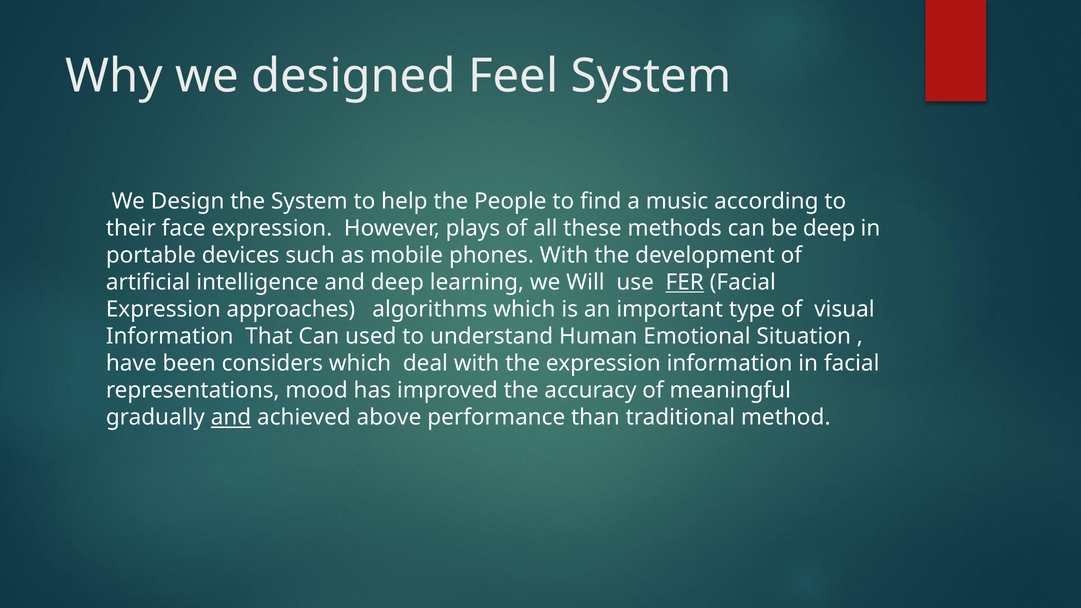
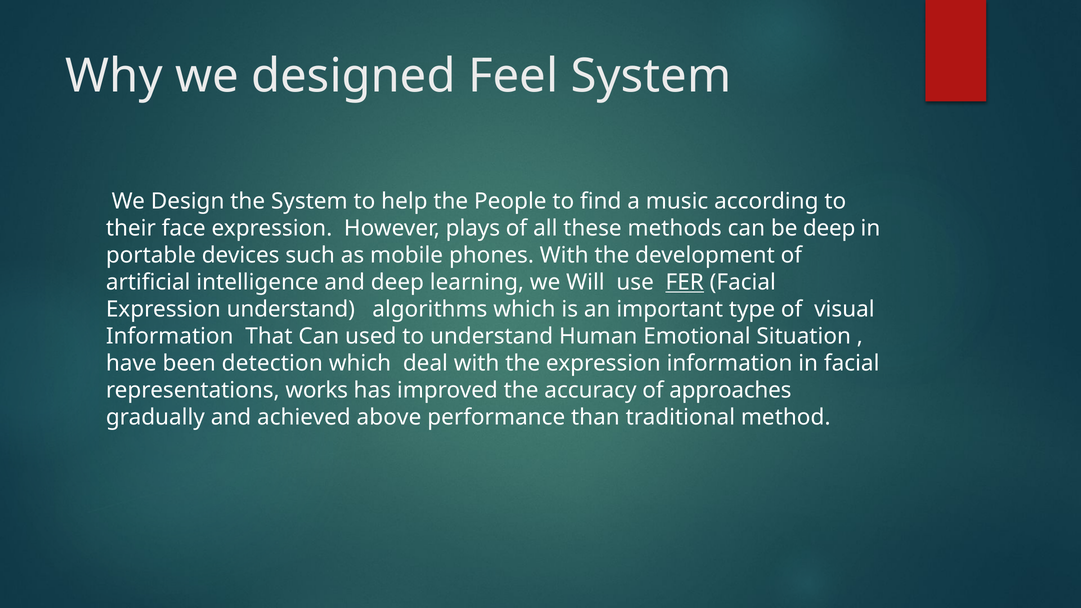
Expression approaches: approaches -> understand (291, 309)
considers: considers -> detection (272, 363)
mood: mood -> works (317, 390)
meaningful: meaningful -> approaches (730, 390)
and underline: present -> none (231, 417)
